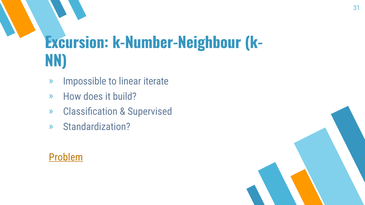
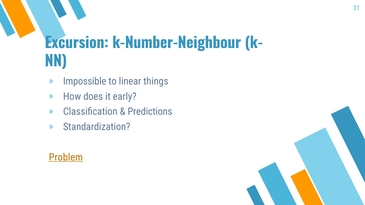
iterate: iterate -> things (156, 81)
build: build -> early (125, 97)
Supervised: Supervised -> Predictions (150, 112)
